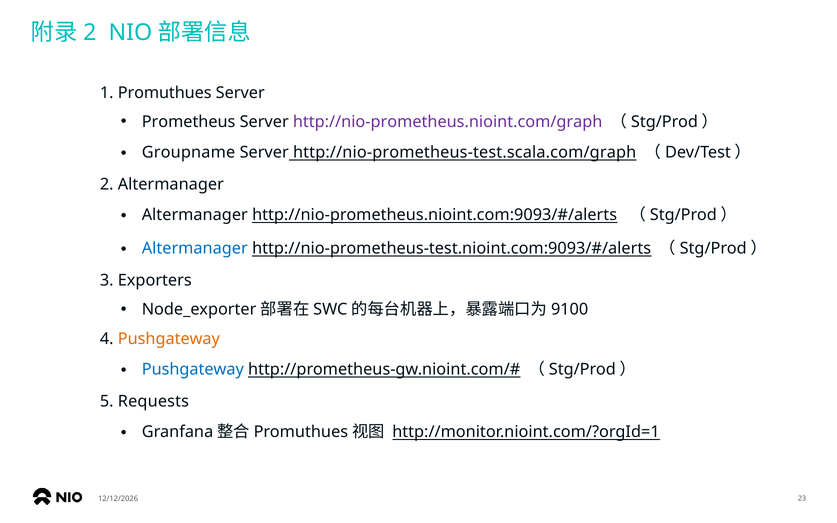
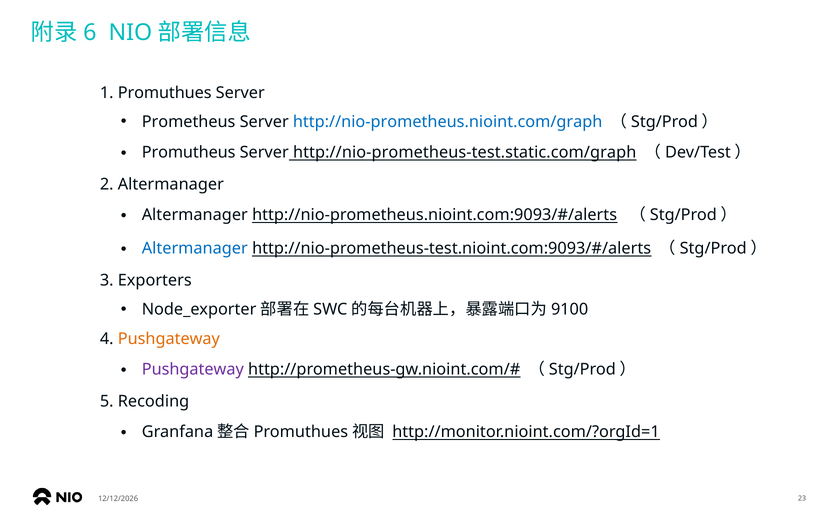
2: 2 -> 6 (90, 32)
http://nio-prometheus.nioint.com/graph colour: purple -> blue (448, 122)
Groupname: Groupname -> Promutheus (189, 153)
http://nio-prometheus-test.scala.com/graph: http://nio-prometheus-test.scala.com/graph -> http://nio-prometheus-test.static.com/graph (465, 153)
Pushgateway colour: blue -> purple (193, 369)
Requests: Requests -> Recoding (154, 401)
